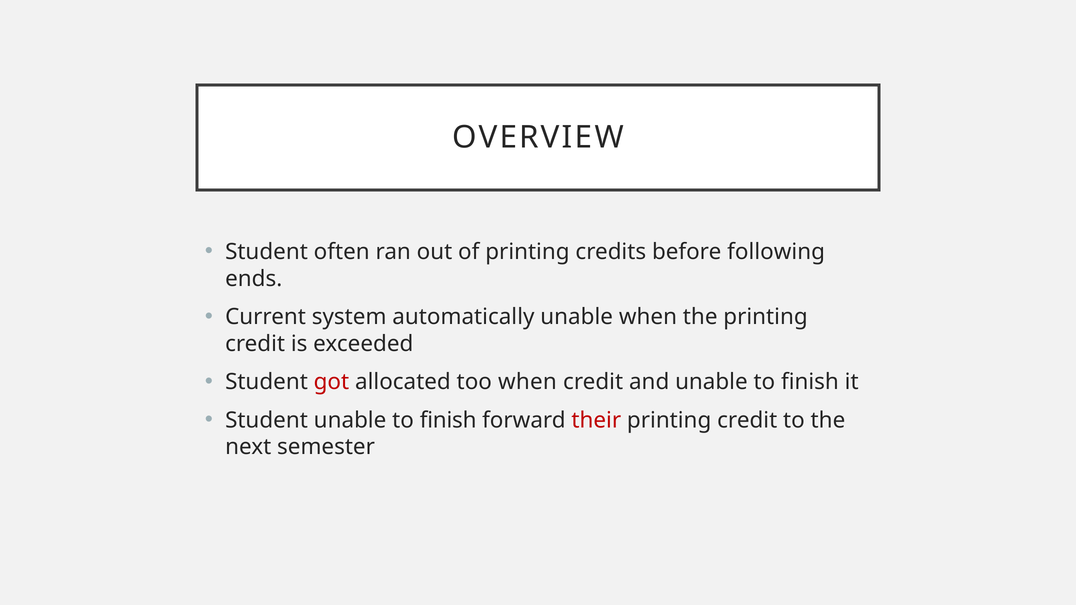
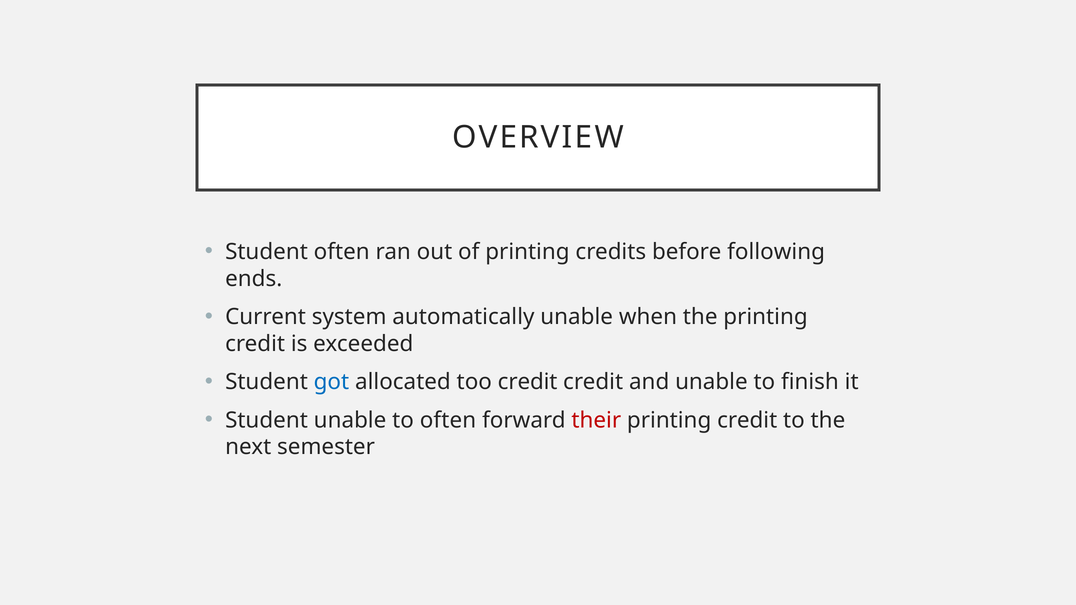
got colour: red -> blue (331, 382)
too when: when -> credit (528, 382)
Student unable to finish: finish -> often (448, 420)
